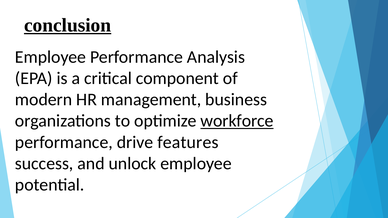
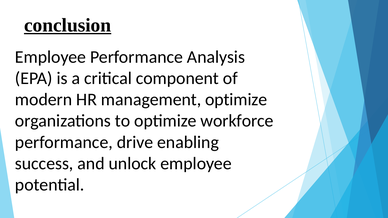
management business: business -> optimize (236, 100)
workforce underline: present -> none (237, 121)
features: features -> enabling (188, 142)
